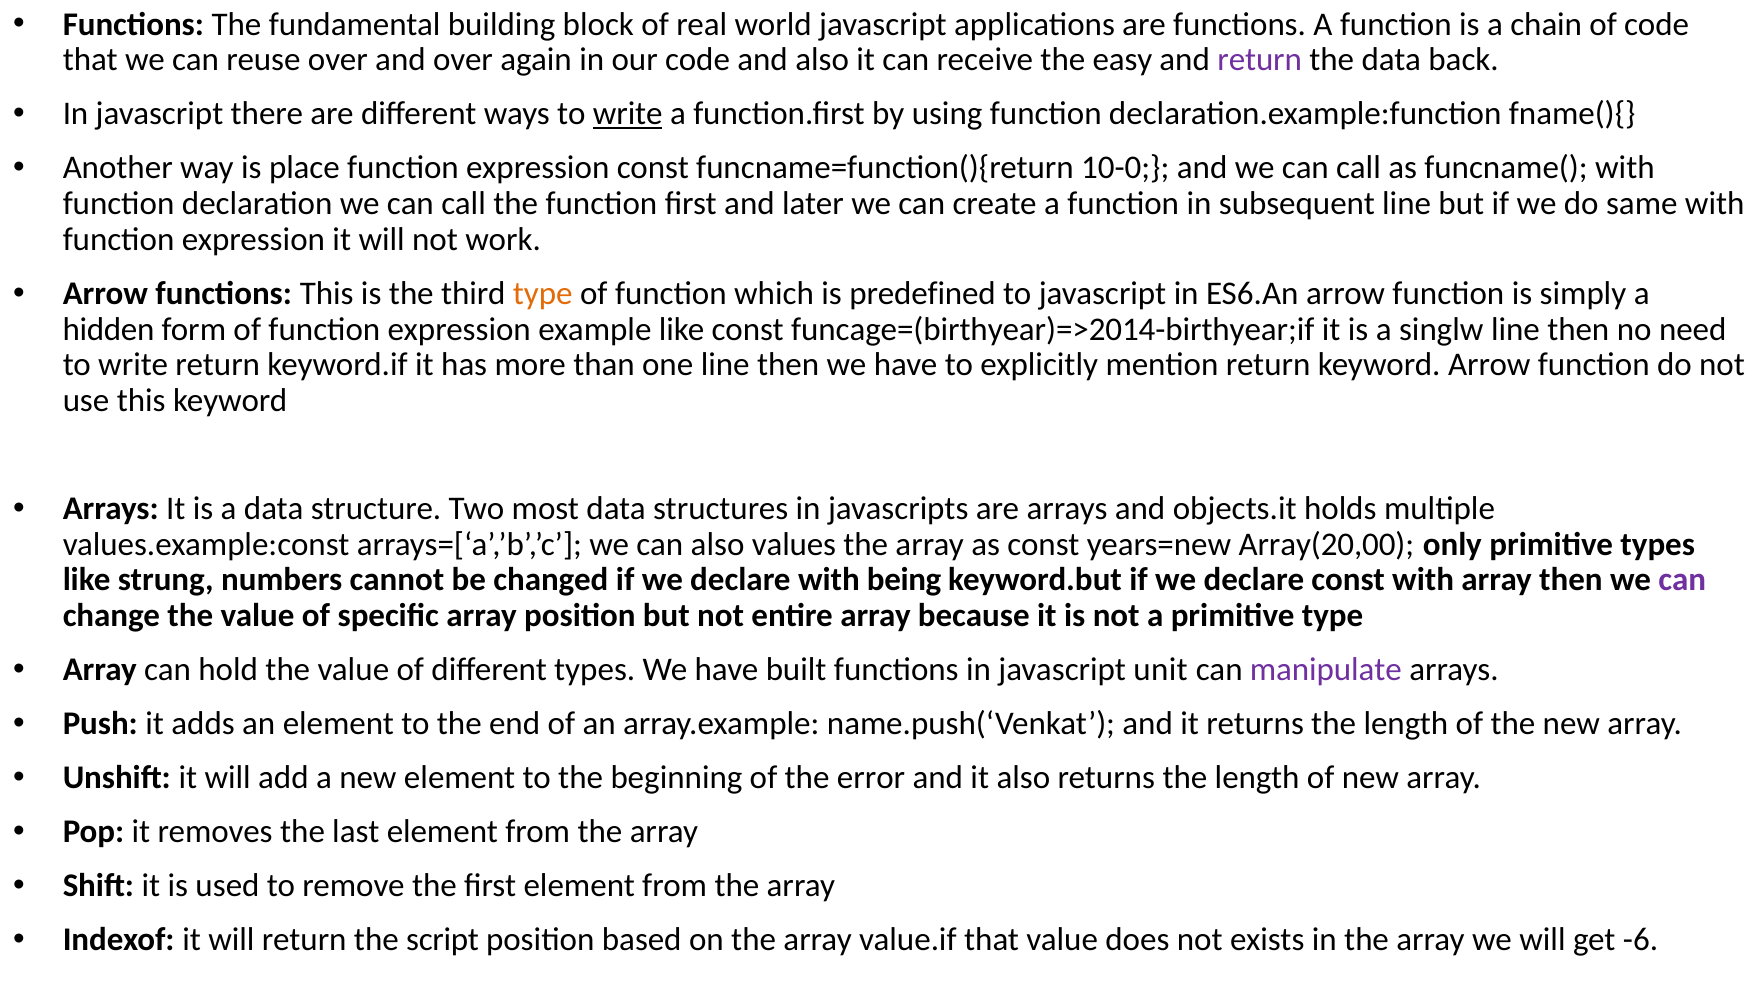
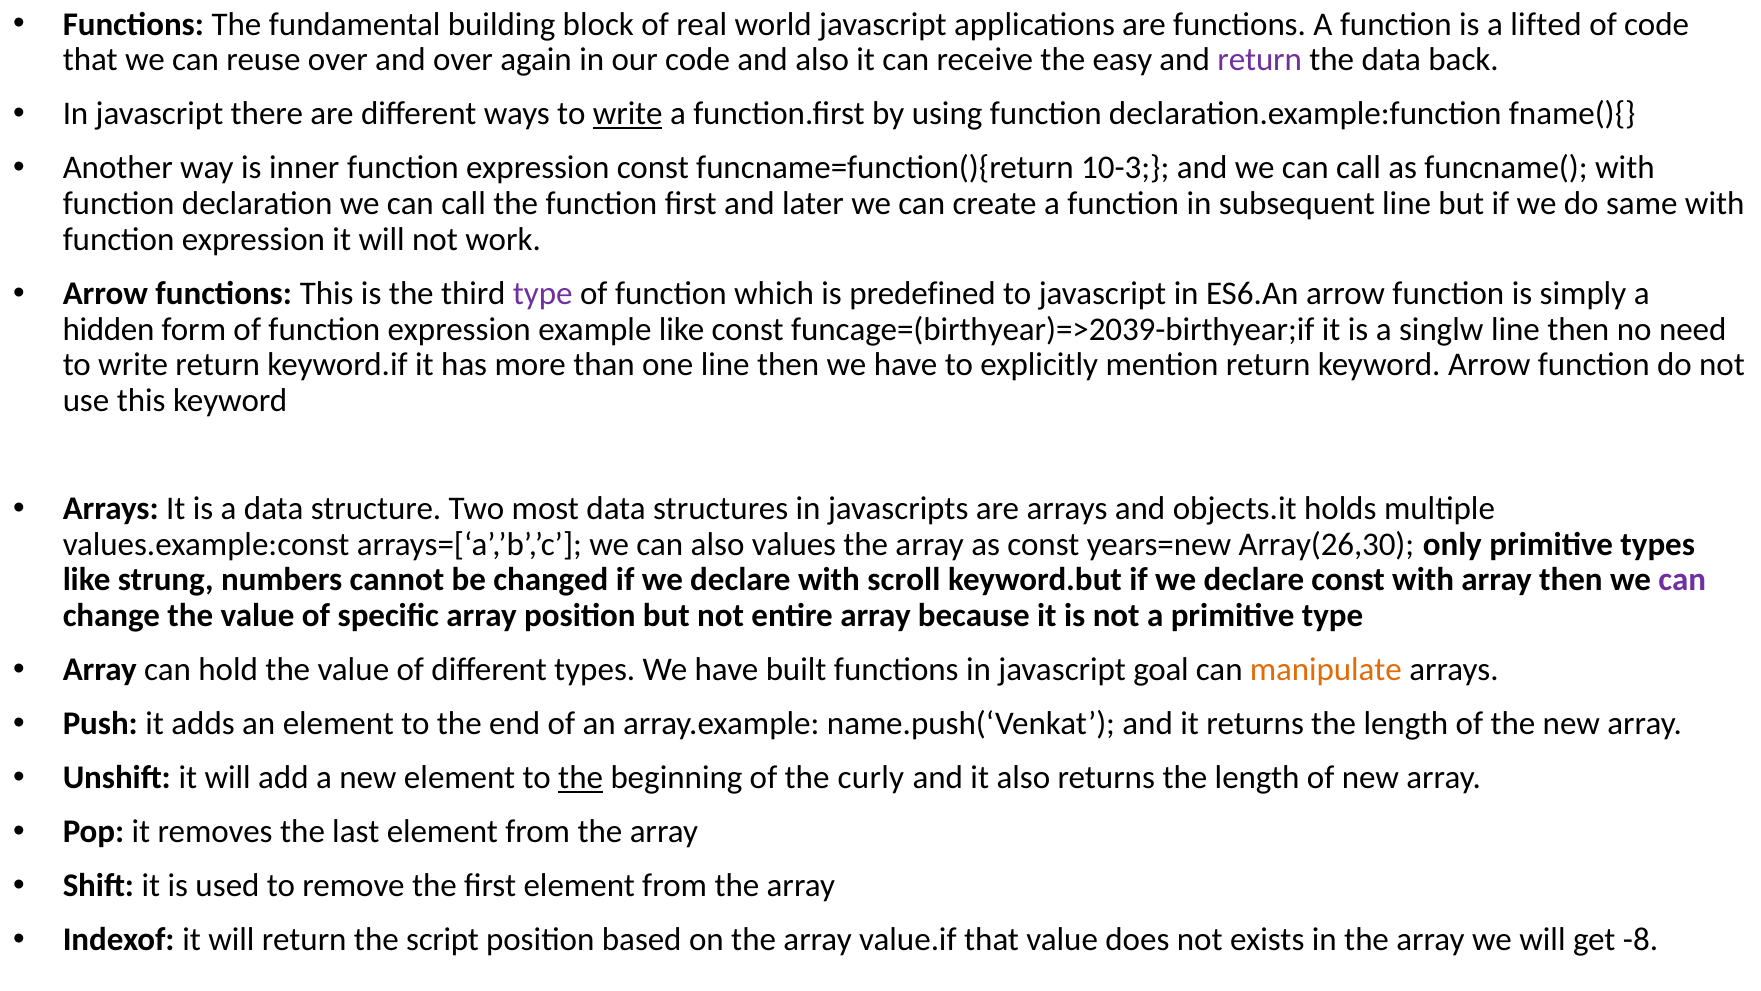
chain: chain -> lifted (1546, 24)
place: place -> inner (304, 168)
10-0: 10-0 -> 10-3 (1125, 168)
type colour: orange -> purple (543, 293)
funcage=(birthyear)=>2014-birthyear;if: funcage=(birthyear)=>2014-birthyear;if -> funcage=(birthyear)=>2039-birthyear;if (1053, 329)
Array(20,00: Array(20,00 -> Array(26,30 (1326, 544)
being: being -> scroll (904, 580)
unit: unit -> goal (1161, 669)
manipulate colour: purple -> orange (1326, 669)
the underline: none -> present (581, 777)
error: error -> curly (871, 777)
-6: -6 -> -8 (1641, 940)
